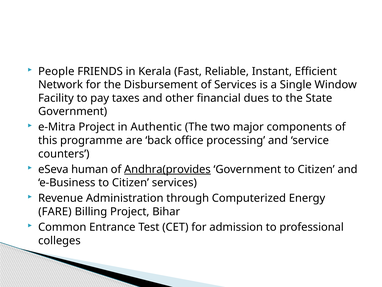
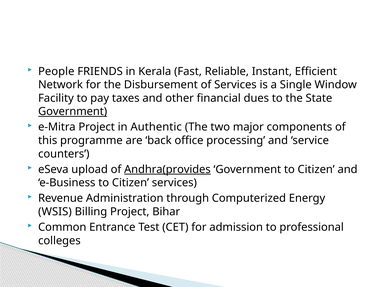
Government underline: none -> present (73, 111)
human: human -> upload (90, 169)
FARE: FARE -> WSIS (55, 211)
